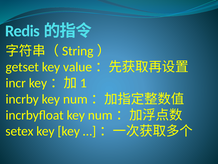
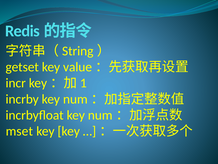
setex: setex -> mset (19, 131)
